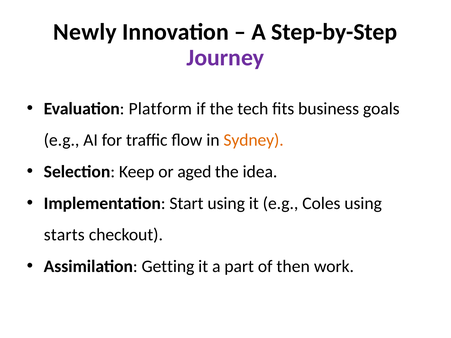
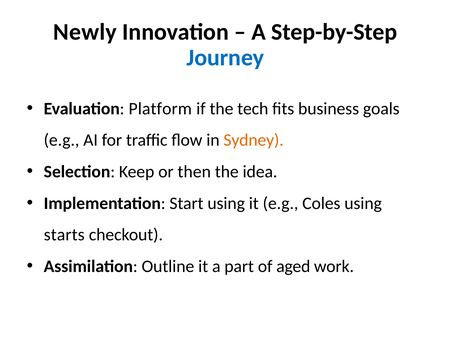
Journey colour: purple -> blue (225, 58)
aged: aged -> then (194, 172)
Getting: Getting -> Outline (168, 267)
then: then -> aged (293, 267)
